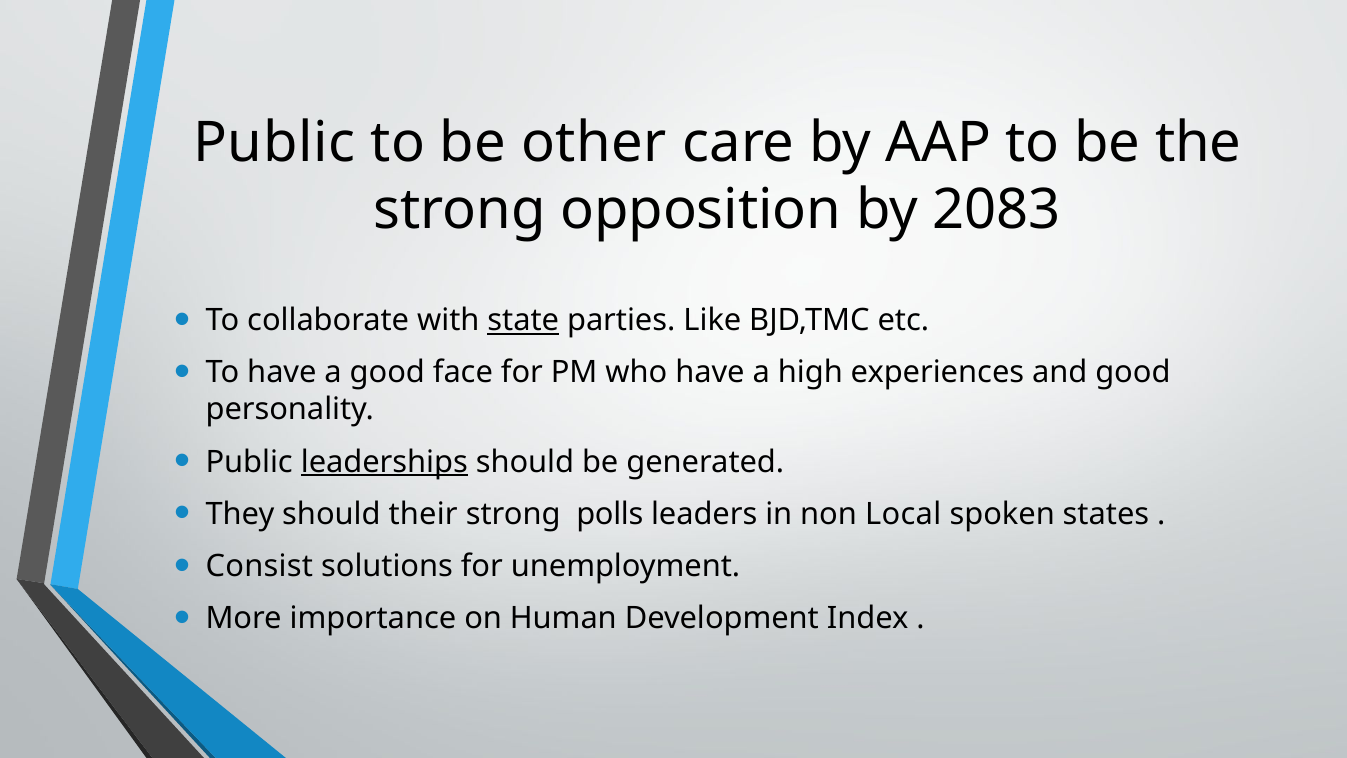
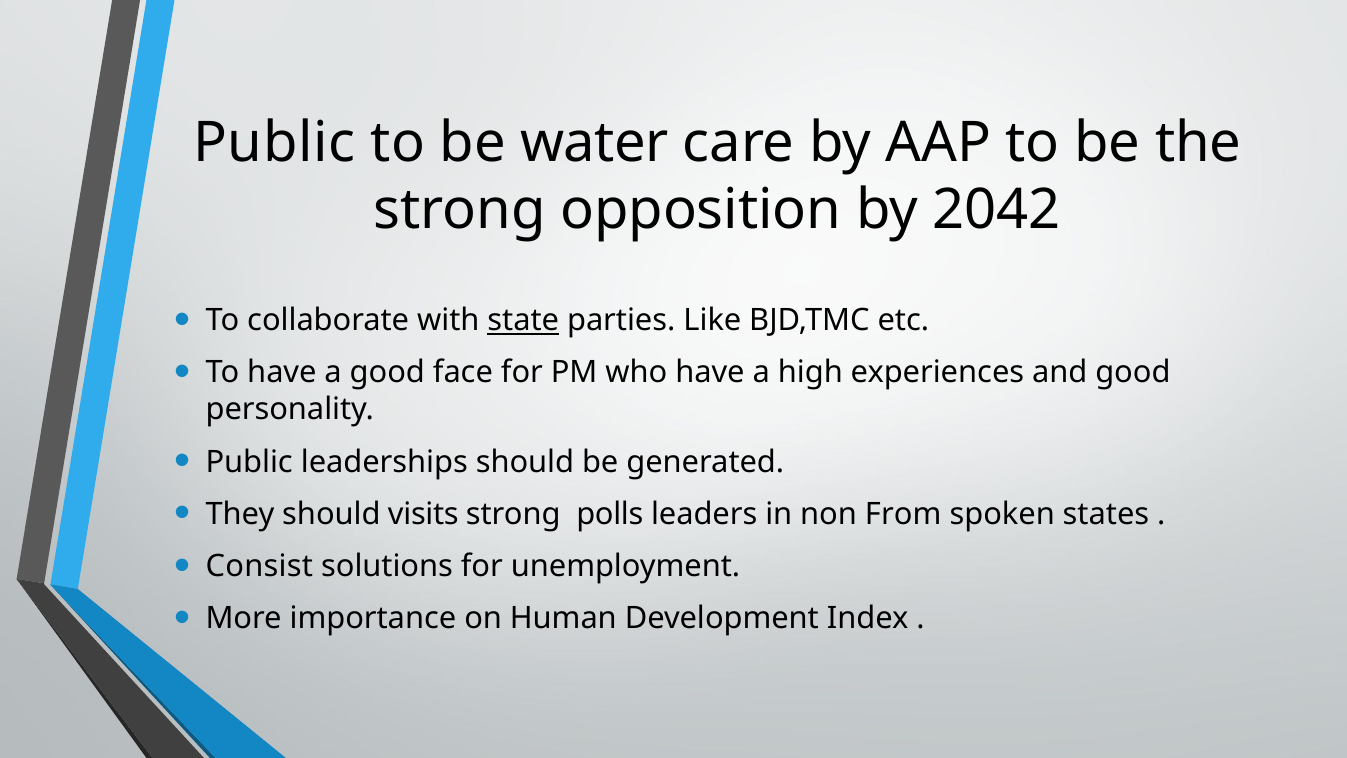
other: other -> water (595, 143)
2083: 2083 -> 2042 (997, 210)
leaderships underline: present -> none (384, 462)
their: their -> visits (423, 514)
Local: Local -> From (903, 514)
